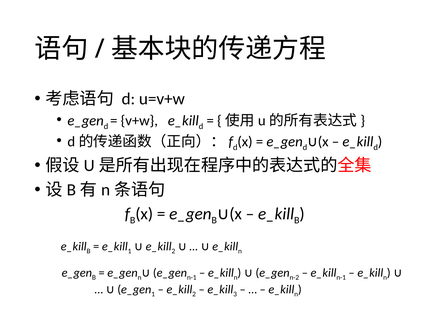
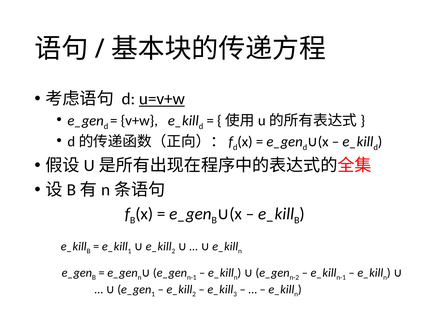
u=v+w underline: none -> present (162, 99)
